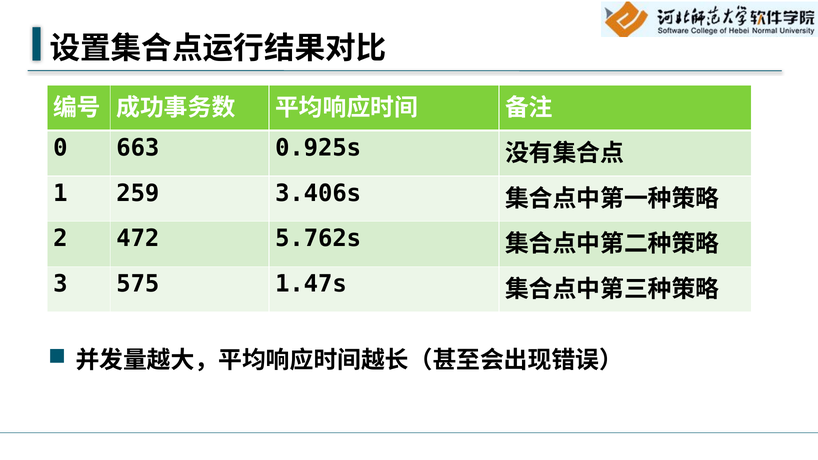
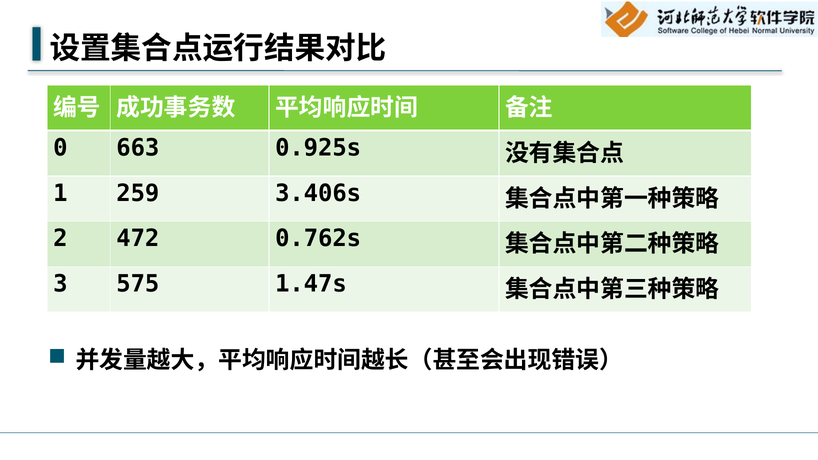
5.762s: 5.762s -> 0.762s (318, 238)
